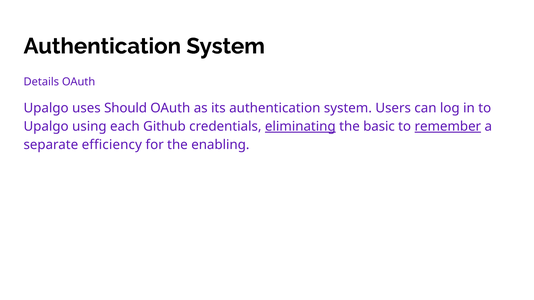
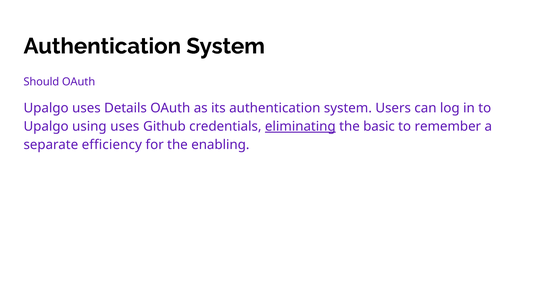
Details: Details -> Should (41, 82)
Should: Should -> Details (125, 108)
using each: each -> uses (125, 127)
remember underline: present -> none (448, 127)
